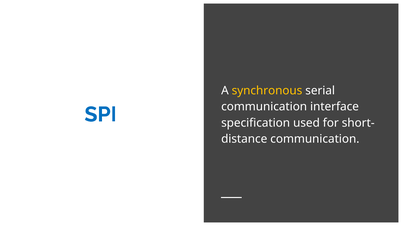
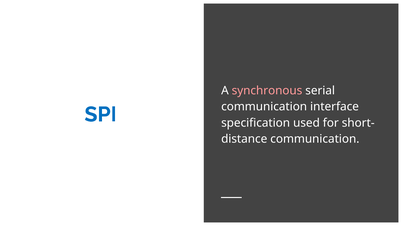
synchronous colour: yellow -> pink (267, 91)
